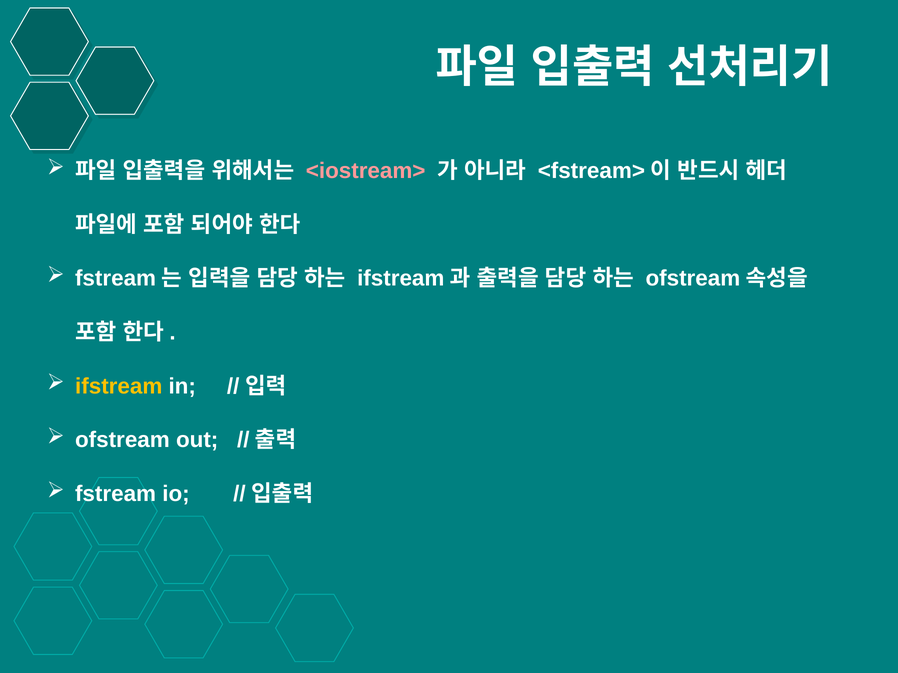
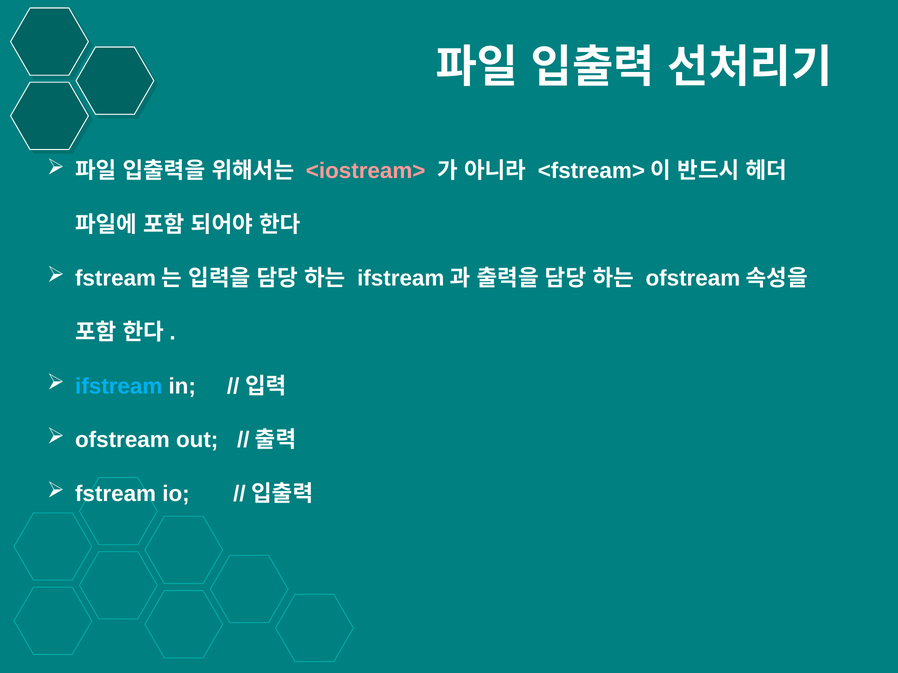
ifstream colour: yellow -> light blue (119, 386)
